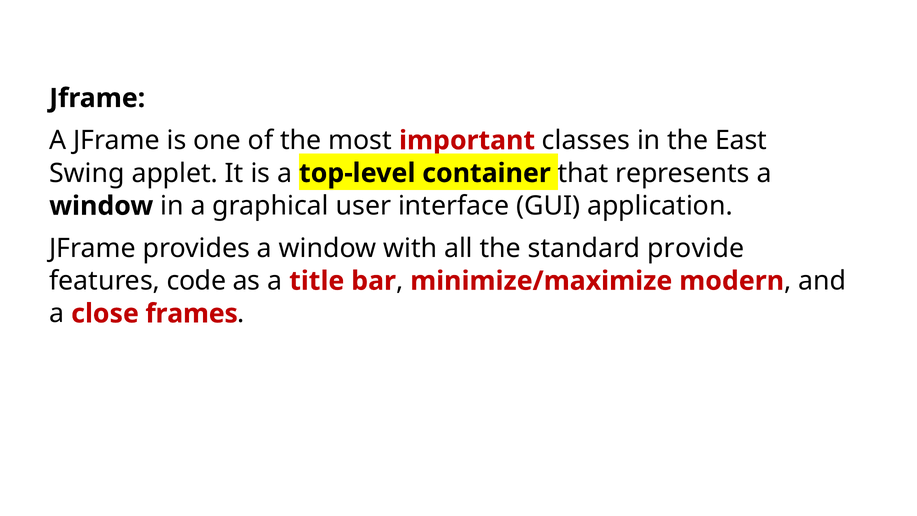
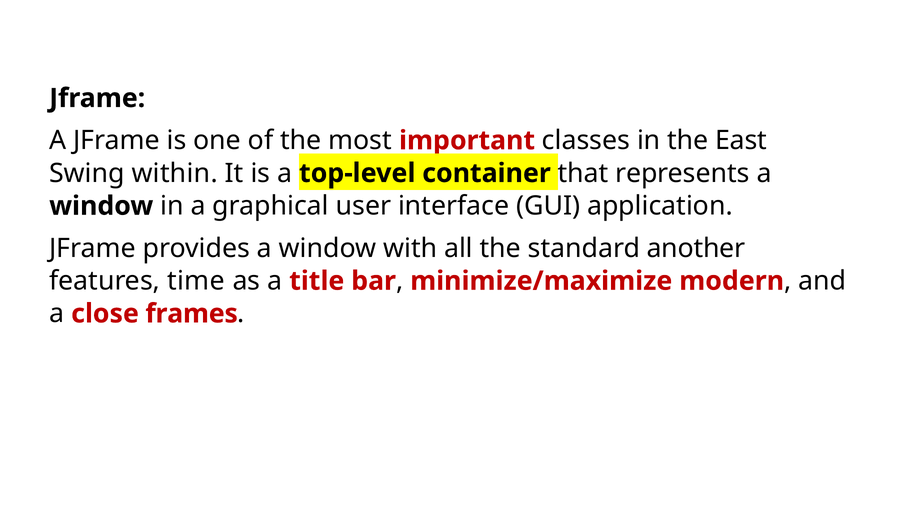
applet: applet -> within (175, 173)
provide: provide -> another (696, 248)
code: code -> time (196, 281)
